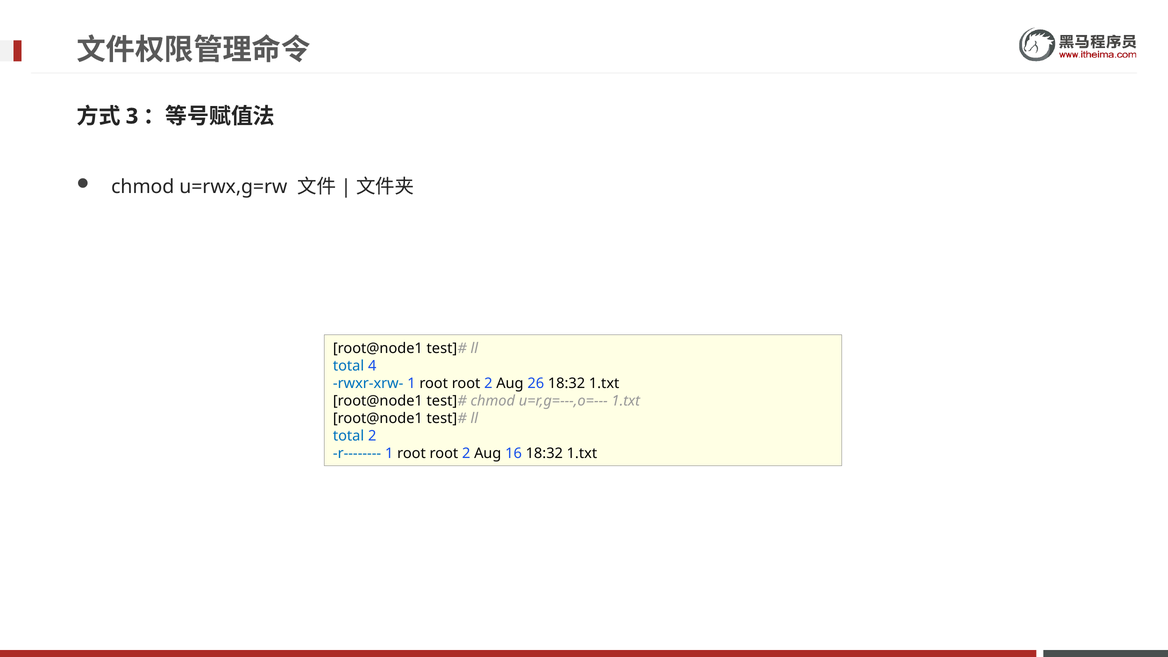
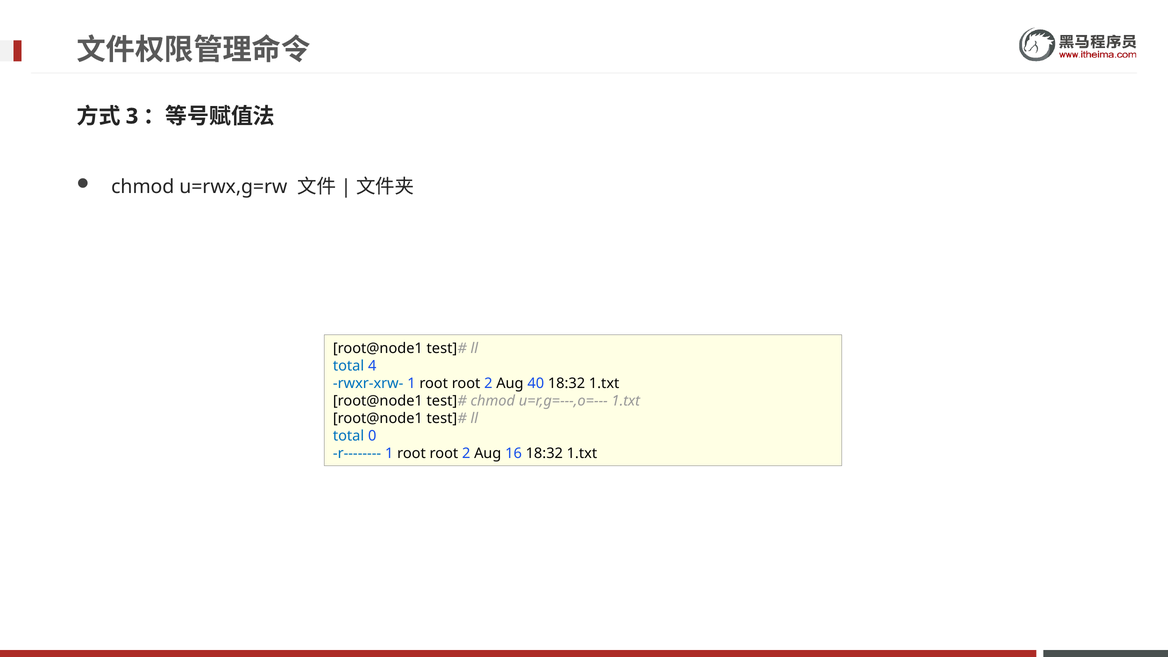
26: 26 -> 40 (536, 384)
total 2: 2 -> 0 (372, 436)
